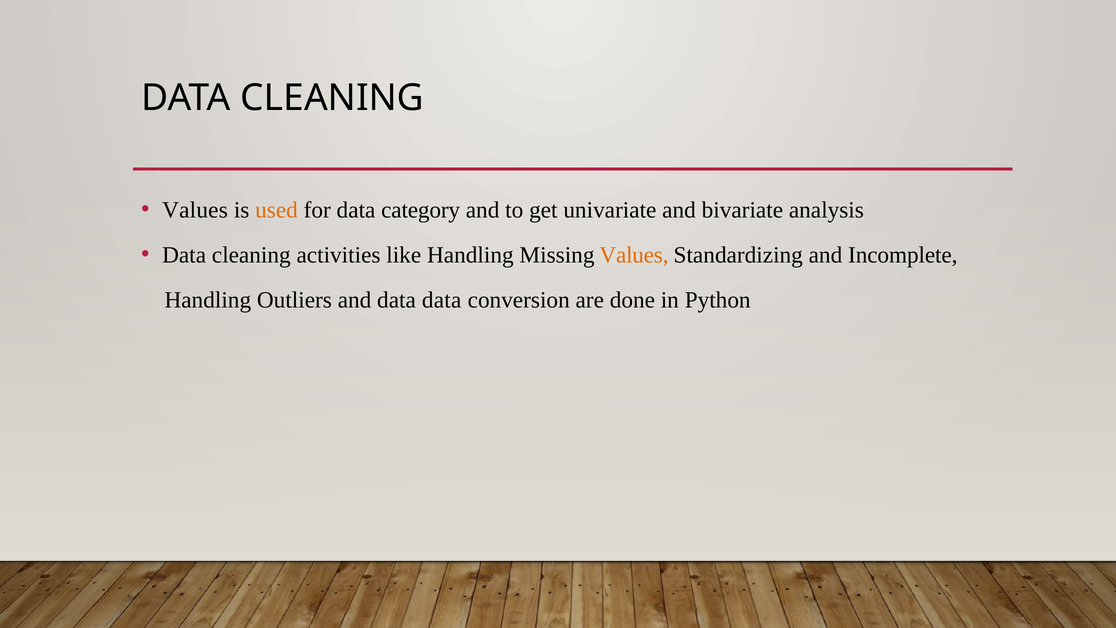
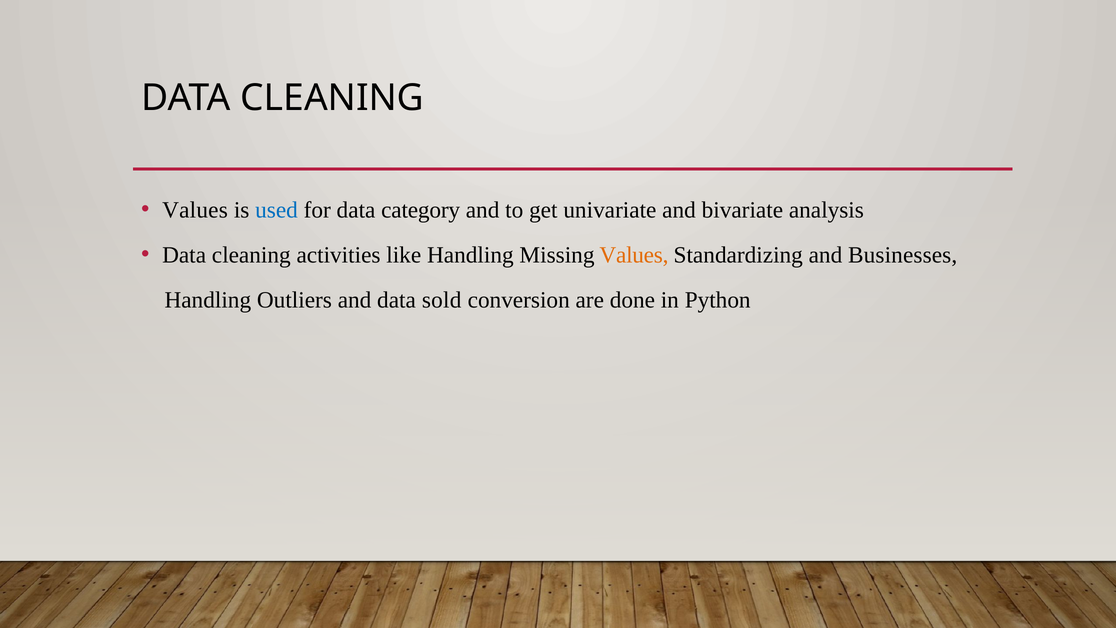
used colour: orange -> blue (277, 210)
Incomplete: Incomplete -> Businesses (903, 255)
data data: data -> sold (442, 300)
